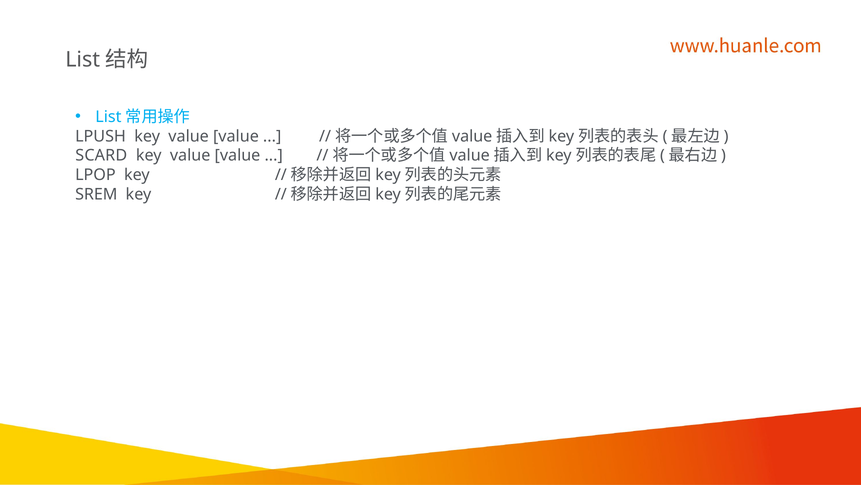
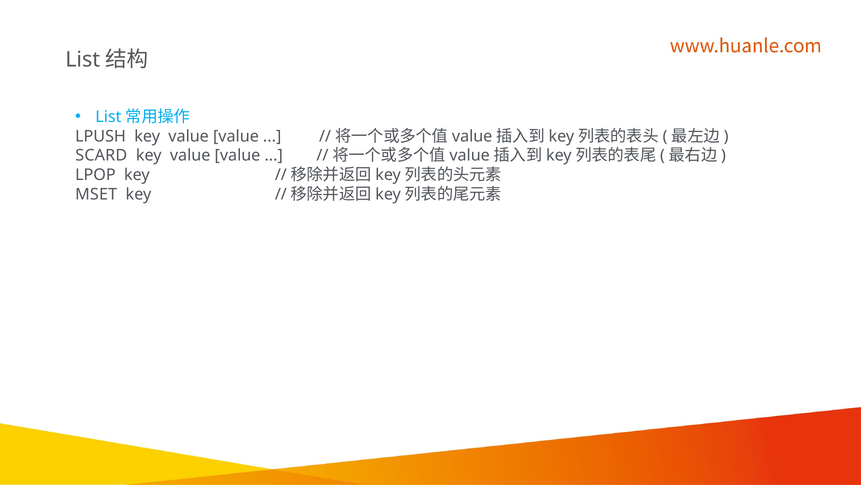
SREM: SREM -> MSET (96, 194)
